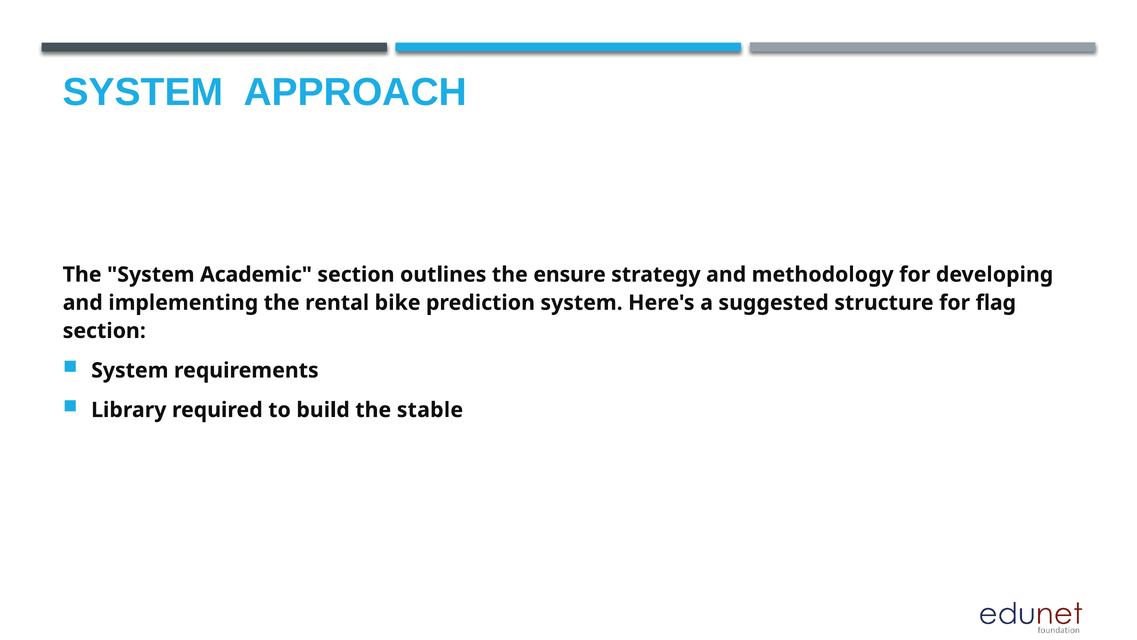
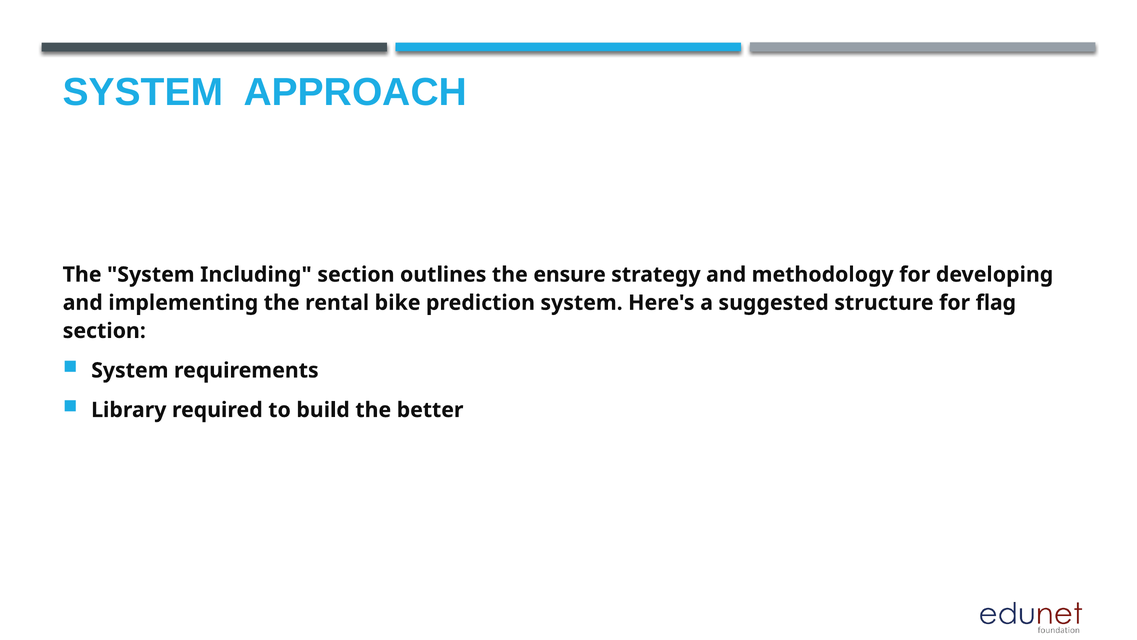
Academic: Academic -> Including (256, 274)
stable: stable -> better (430, 410)
